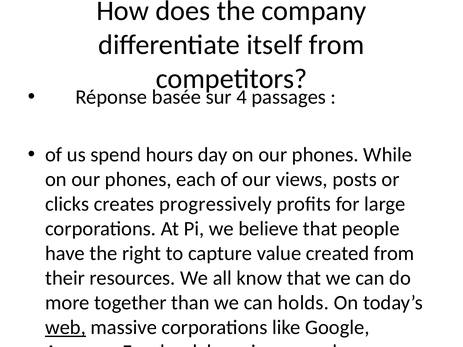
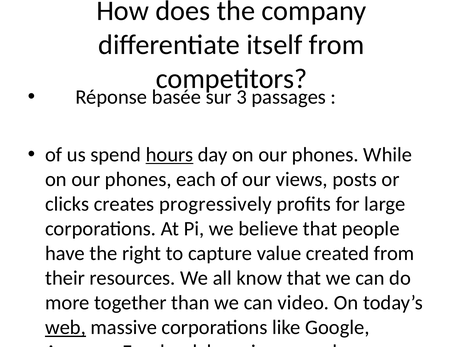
4: 4 -> 3 (242, 97)
hours underline: none -> present (170, 155)
holds: holds -> video (303, 303)
